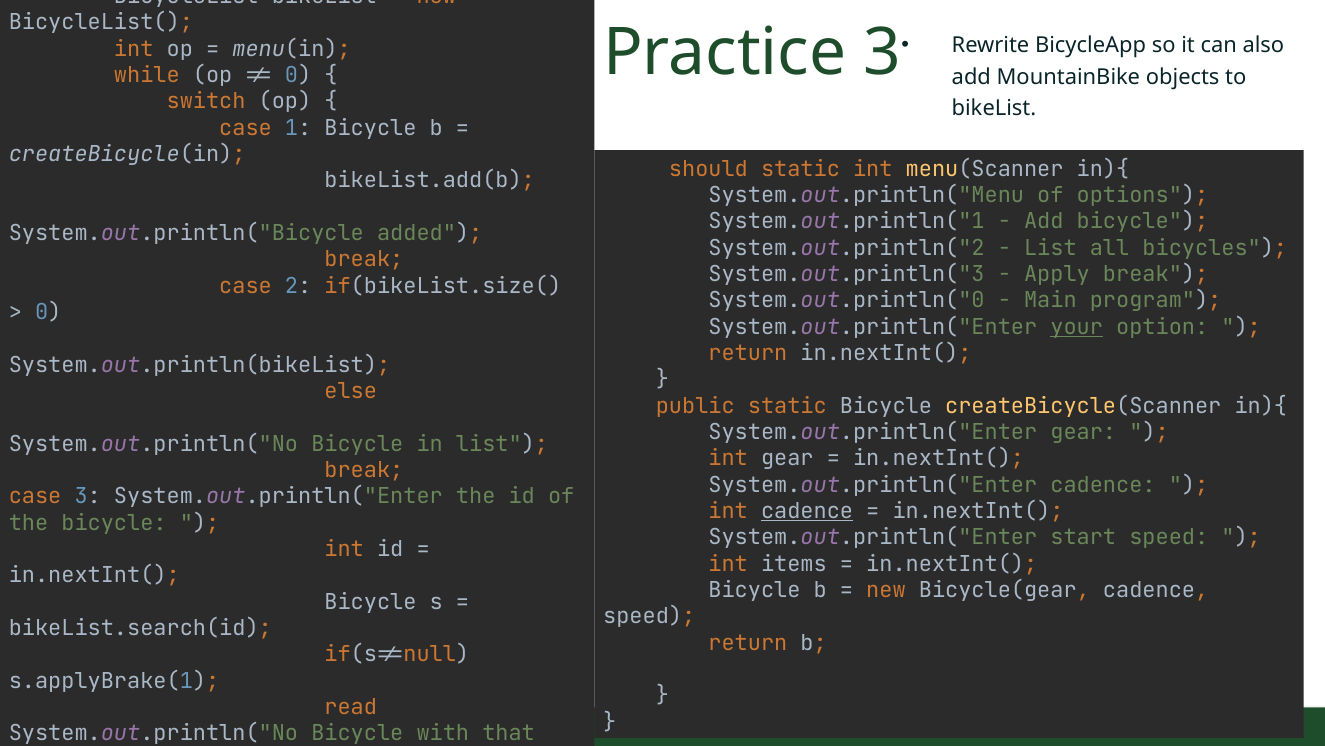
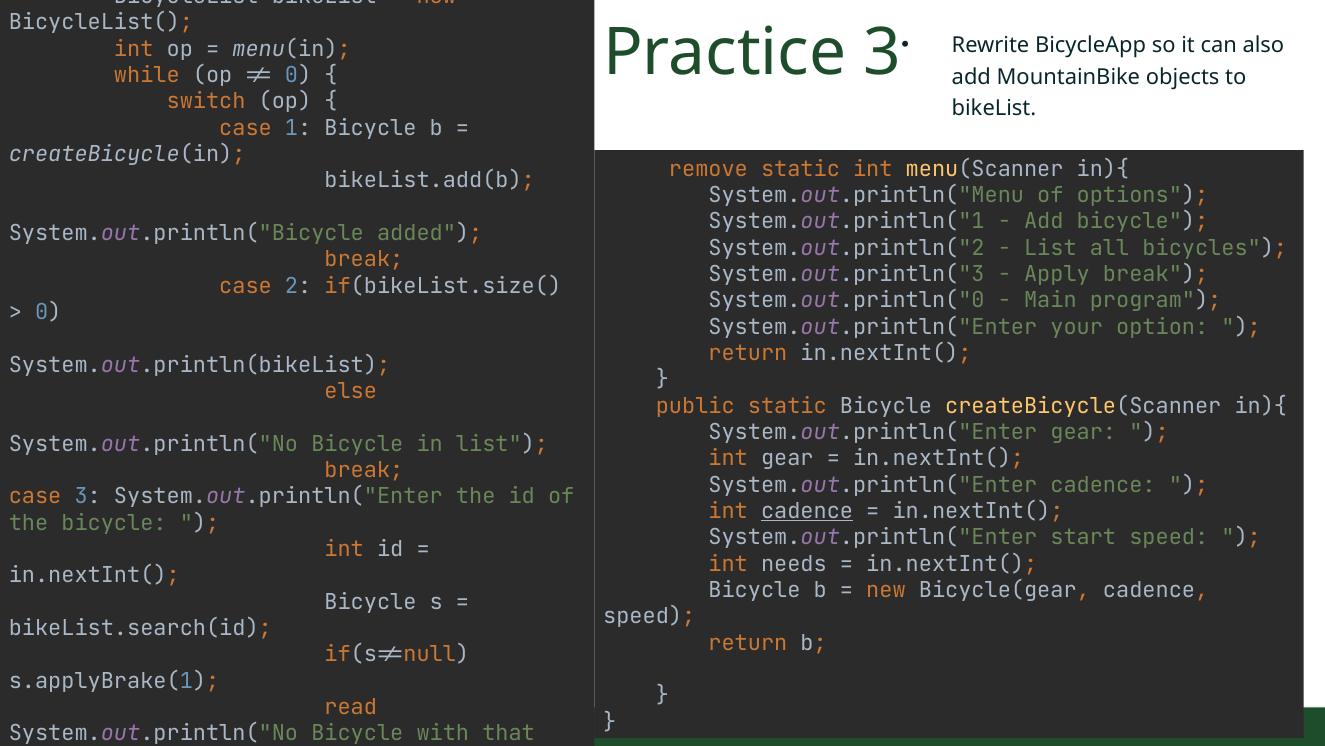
should: should -> remove (708, 169)
your underline: present -> none (1077, 327)
items: items -> needs (794, 564)
